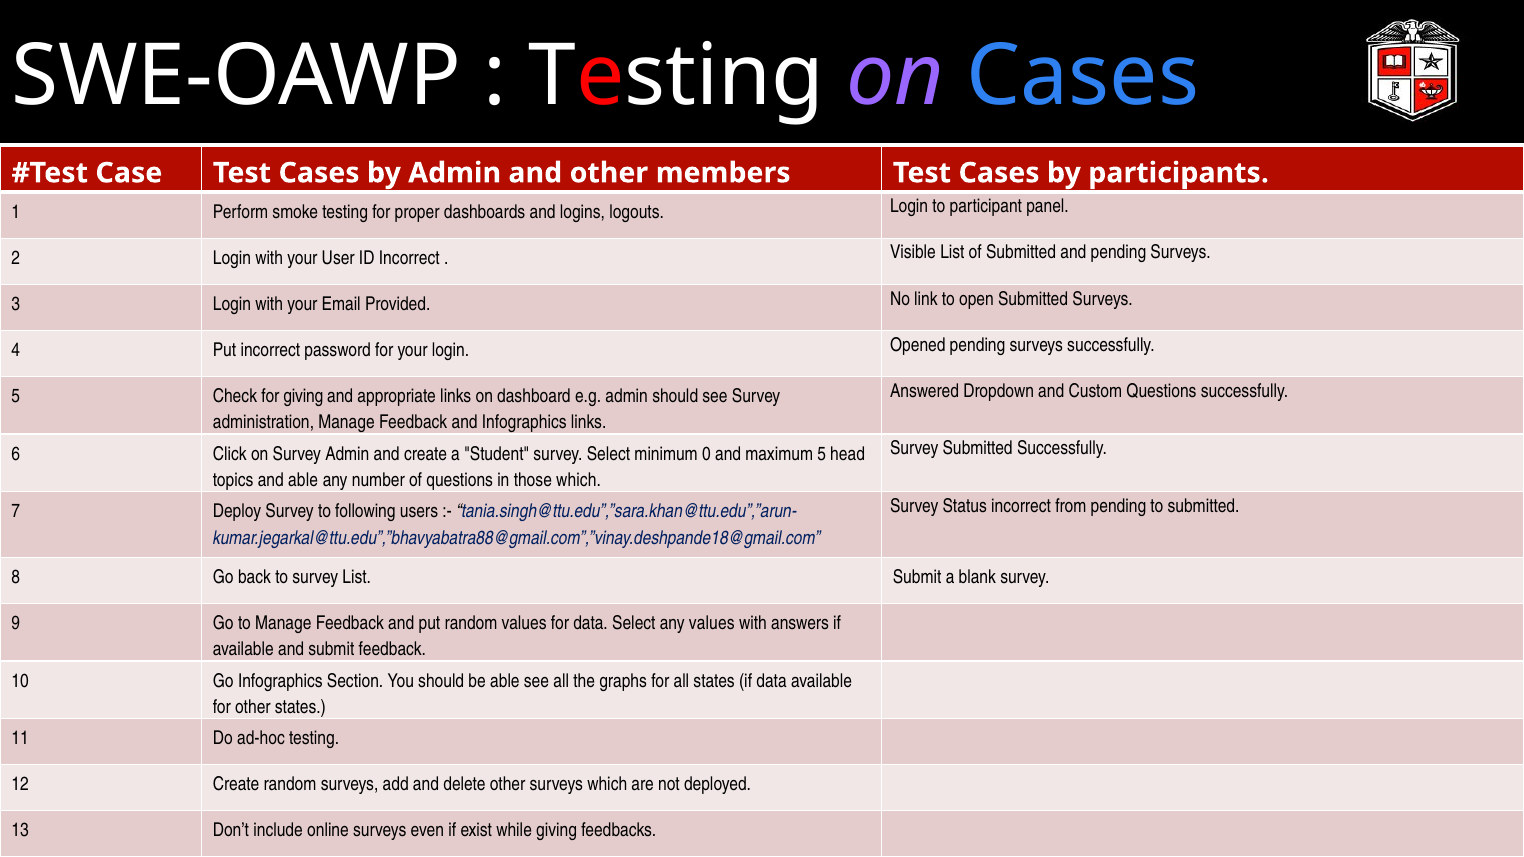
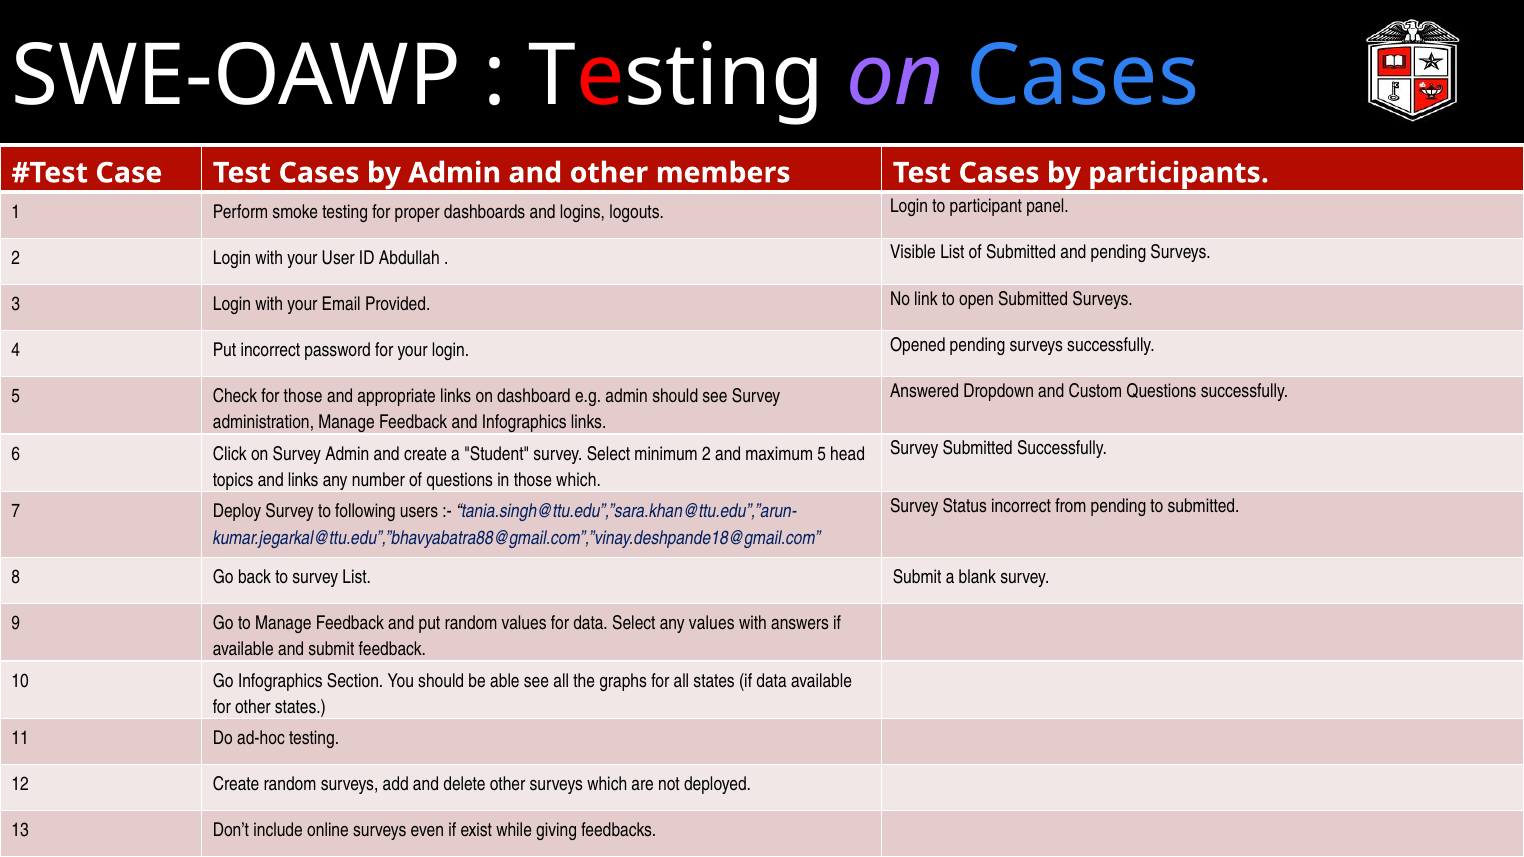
ID Incorrect: Incorrect -> Abdullah (409, 258)
for giving: giving -> those (303, 397)
minimum 0: 0 -> 2 (706, 454)
and able: able -> links (303, 480)
